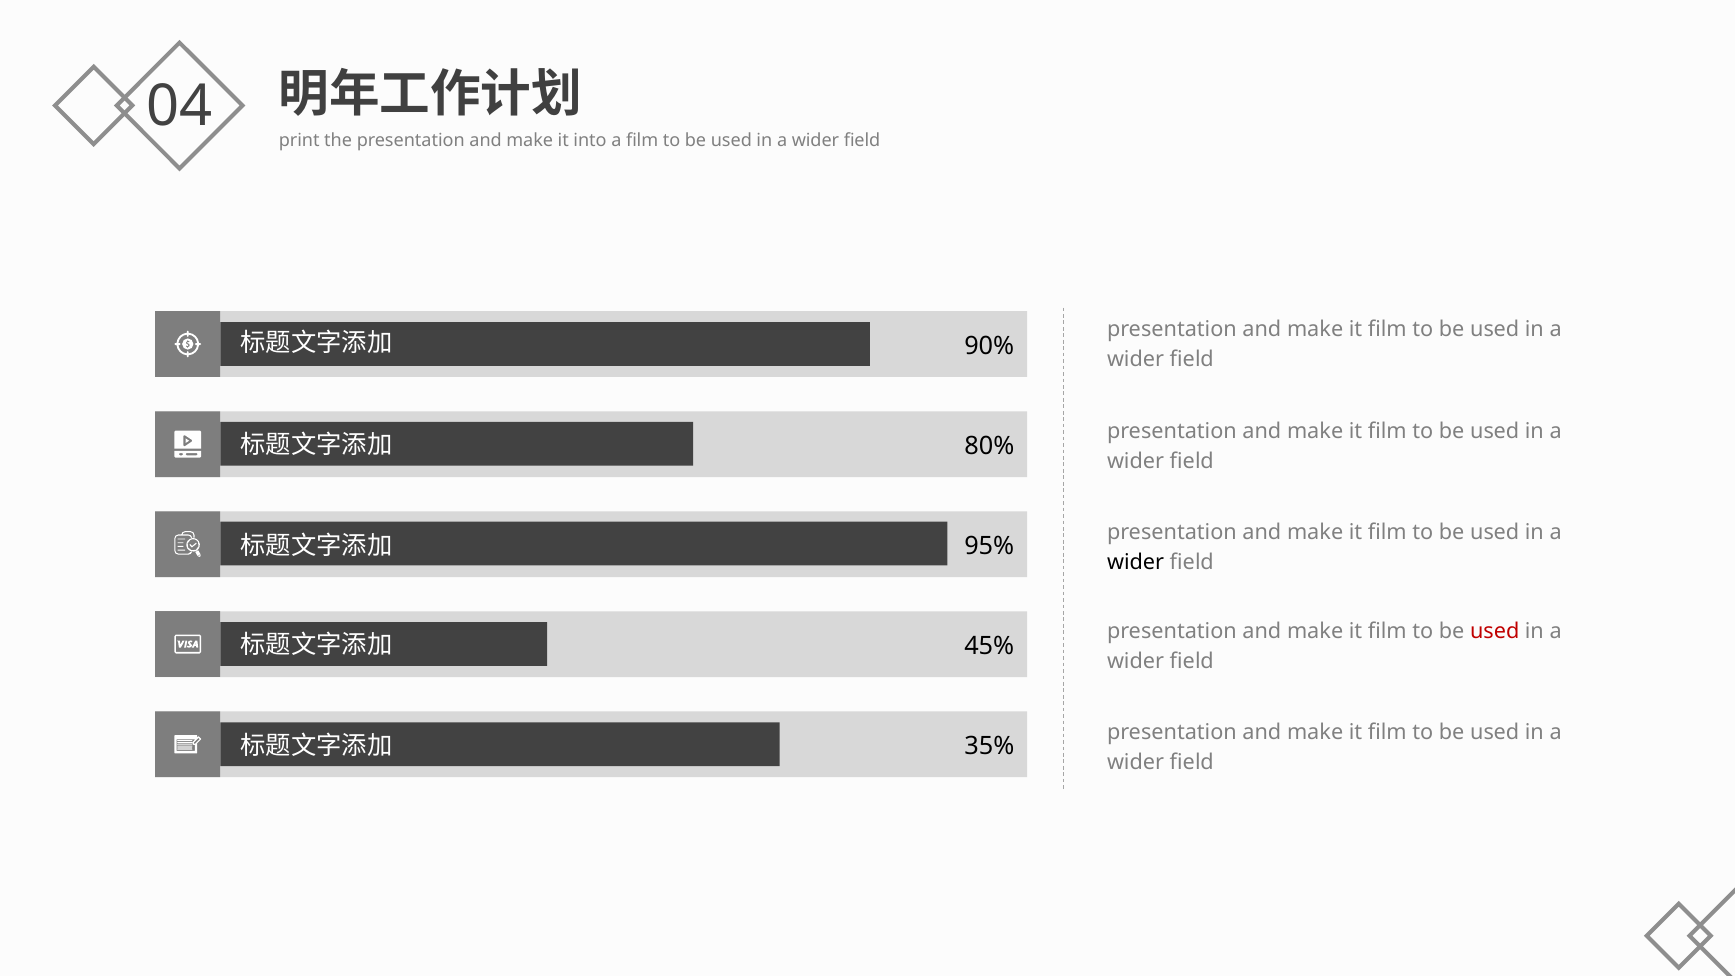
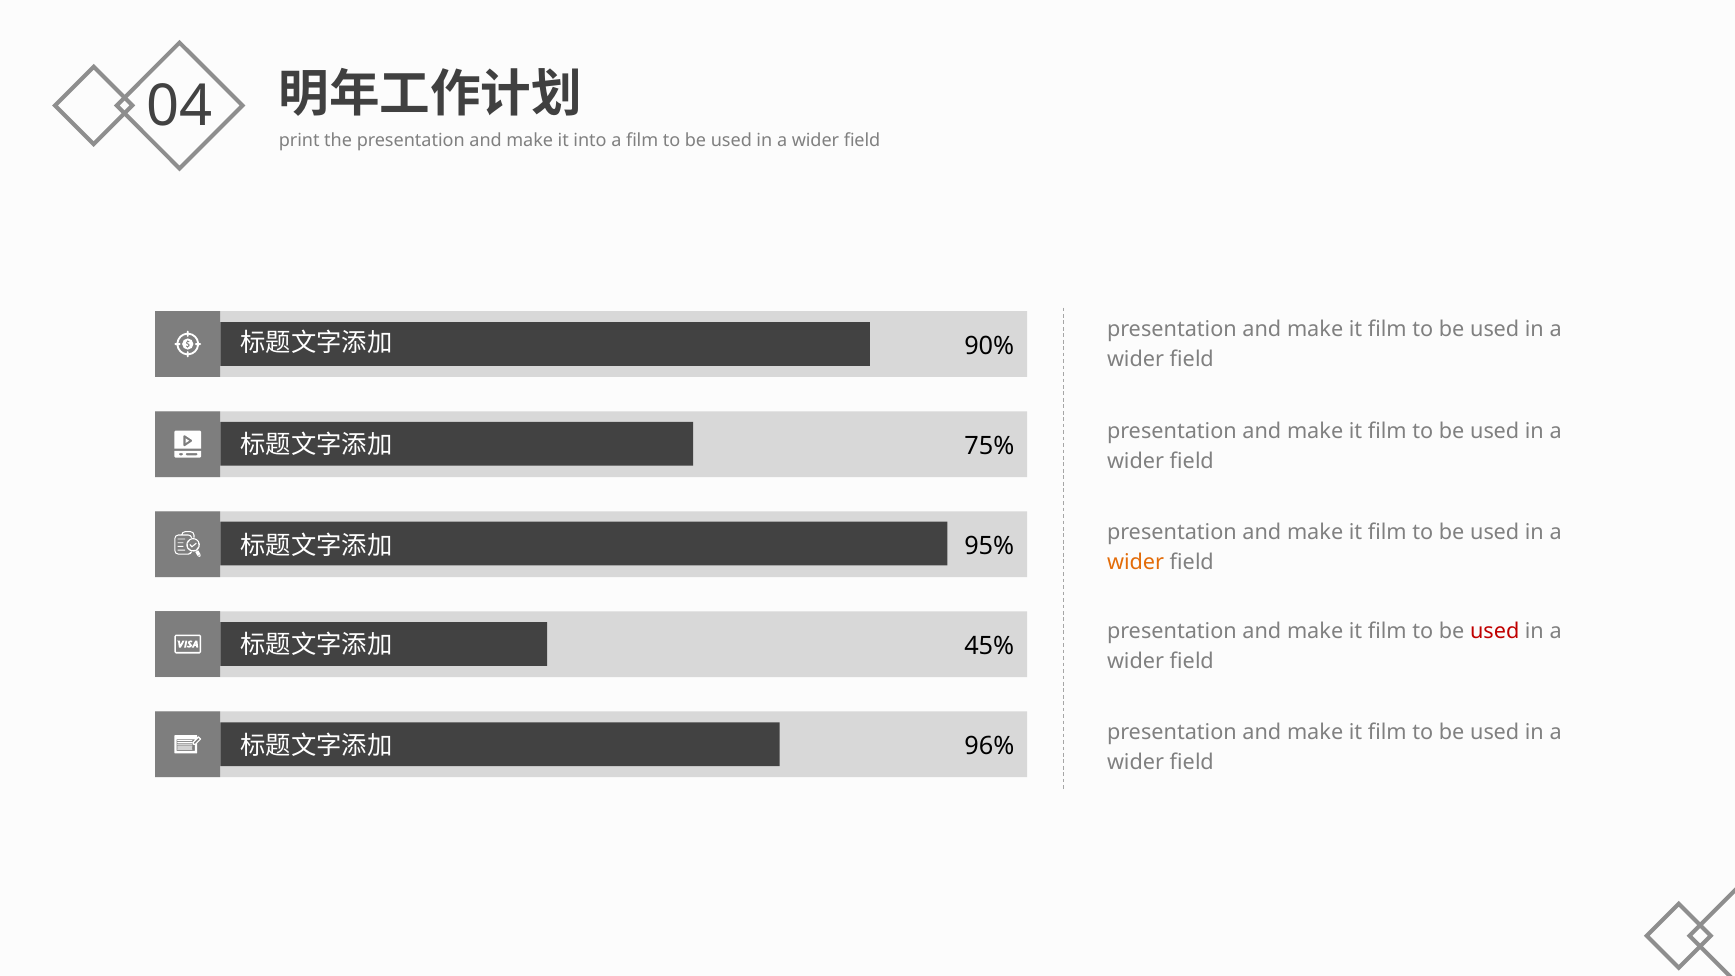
80%: 80% -> 75% (989, 446)
wider colour: black -> orange (1136, 562)
35%: 35% -> 96% (989, 746)
